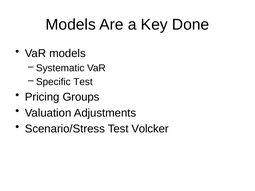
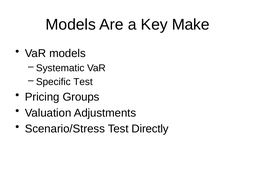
Done: Done -> Make (191, 25)
Volcker: Volcker -> Directly (150, 129)
